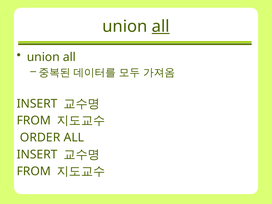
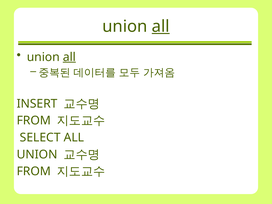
all underline: none -> present (69, 57)
ORDER: ORDER -> SELECT (40, 137)
INSERT: INSERT -> UNION (37, 154)
